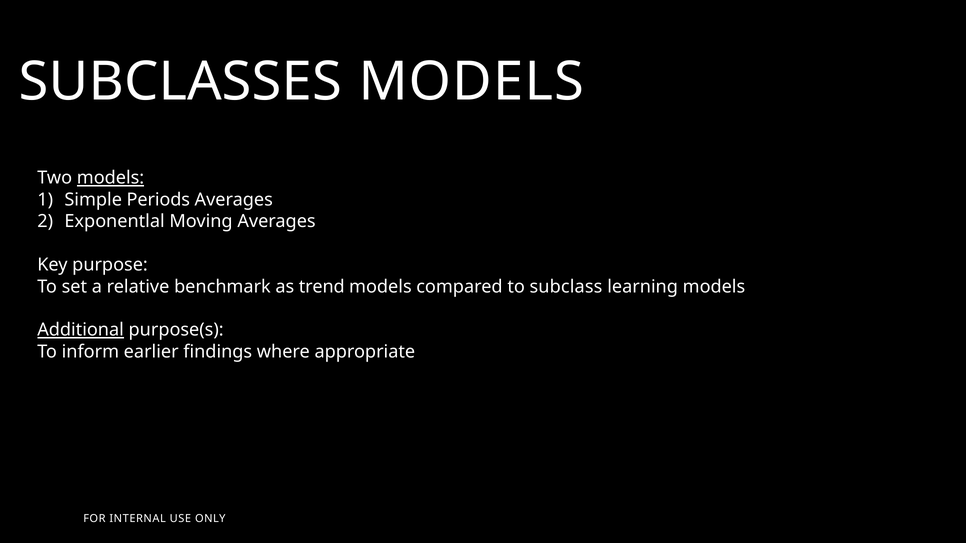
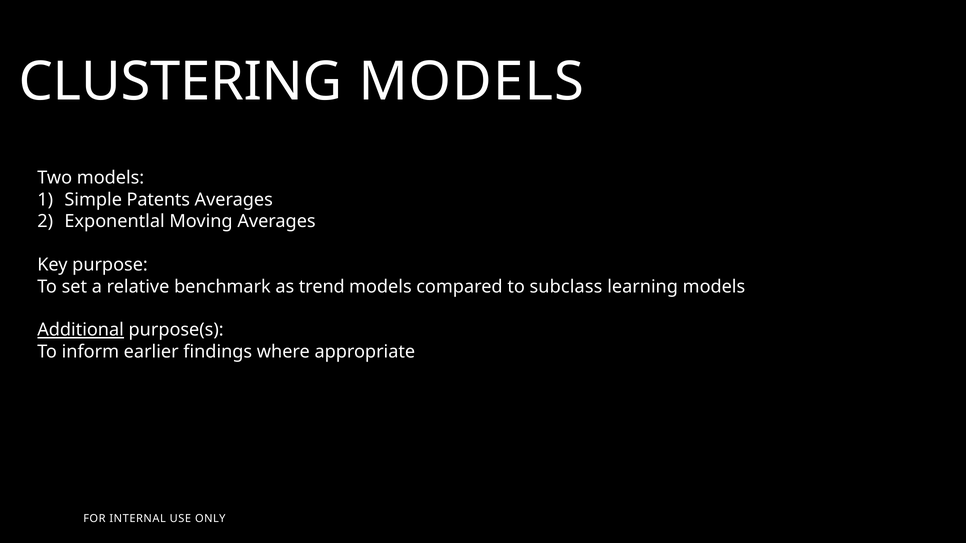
SUBCLASSES: SUBCLASSES -> CLUSTERING (181, 82)
models underline: present -> none (111, 178)
Periods: Periods -> Patents (158, 200)
